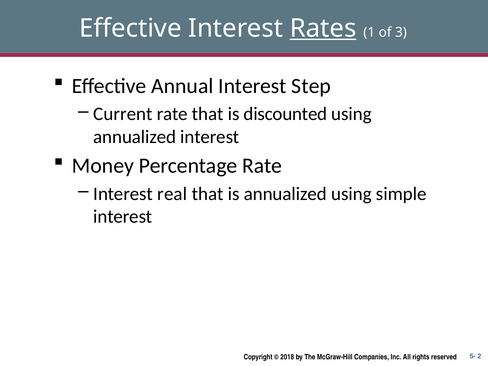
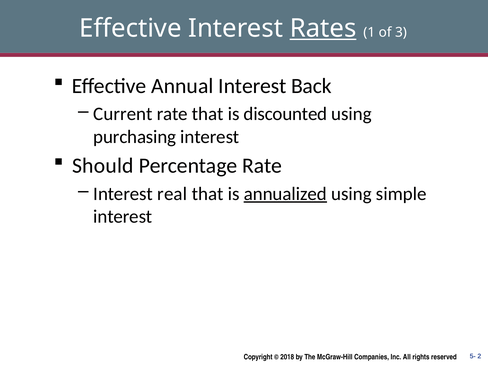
Step: Step -> Back (311, 86)
annualized: annualized -> purchasing (135, 137)
Money: Money -> Should (103, 166)
annualized underline: none -> present (285, 194)
